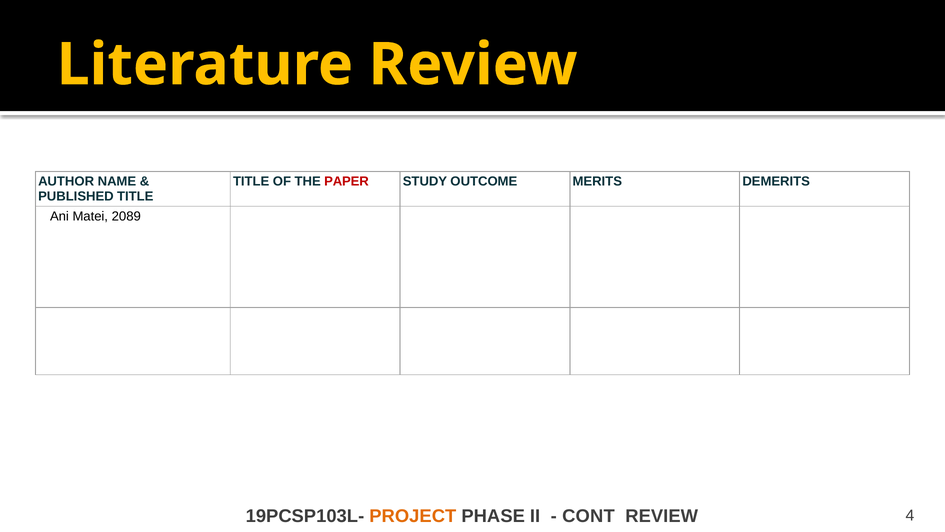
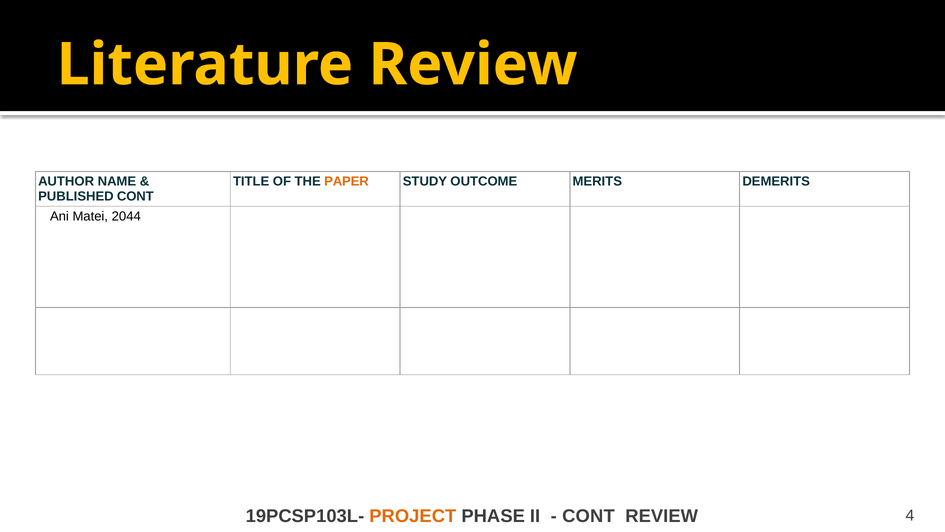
PAPER colour: red -> orange (346, 181)
PUBLISHED TITLE: TITLE -> CONT (135, 196)
2089: 2089 -> 2044 (126, 216)
